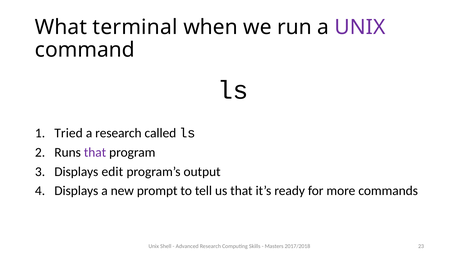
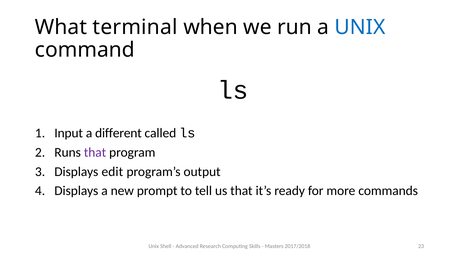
UNIX colour: purple -> blue (360, 27)
Tried: Tried -> Input (69, 133)
a research: research -> different (118, 133)
